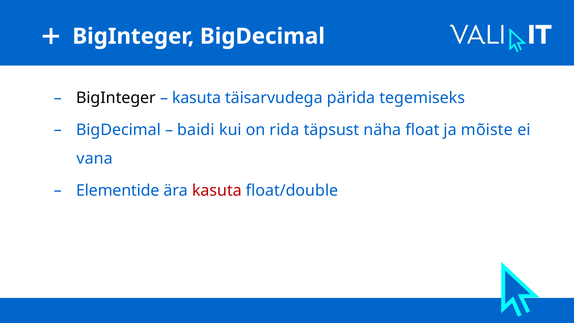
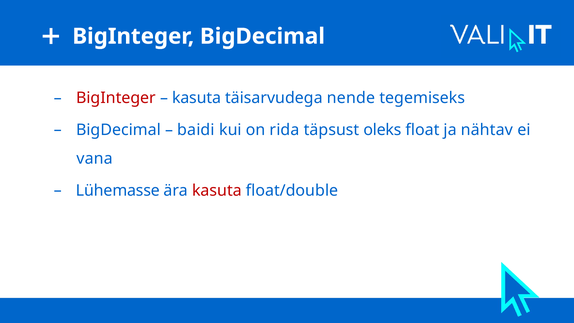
BigInteger colour: black -> red (116, 98)
pärida: pärida -> nende (351, 98)
näha: näha -> oleks (382, 130)
mõiste: mõiste -> nähtav (487, 130)
Elementide: Elementide -> Lühemasse (118, 190)
